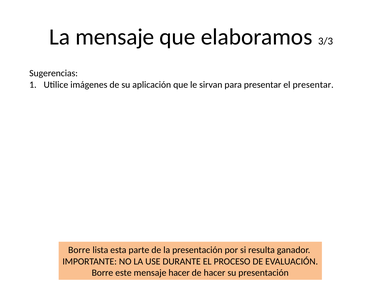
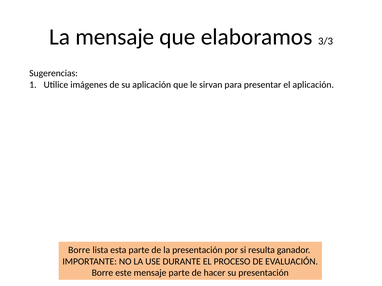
el presentar: presentar -> aplicación (313, 85)
mensaje hacer: hacer -> parte (179, 273)
